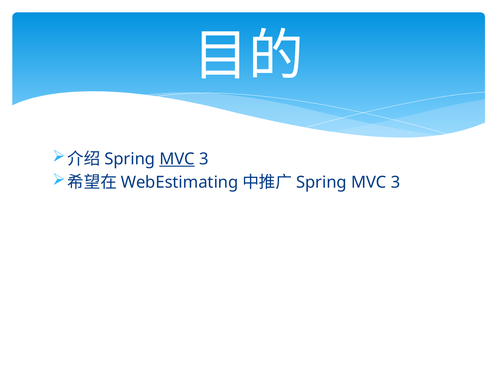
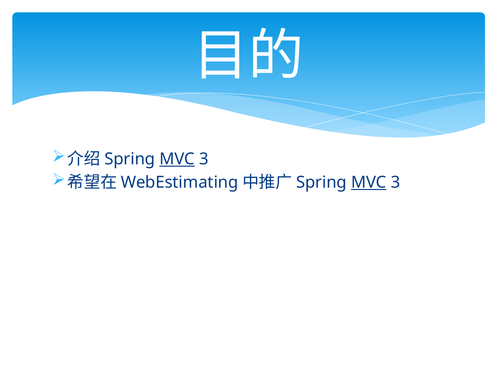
MVC underline: none -> present (369, 182)
